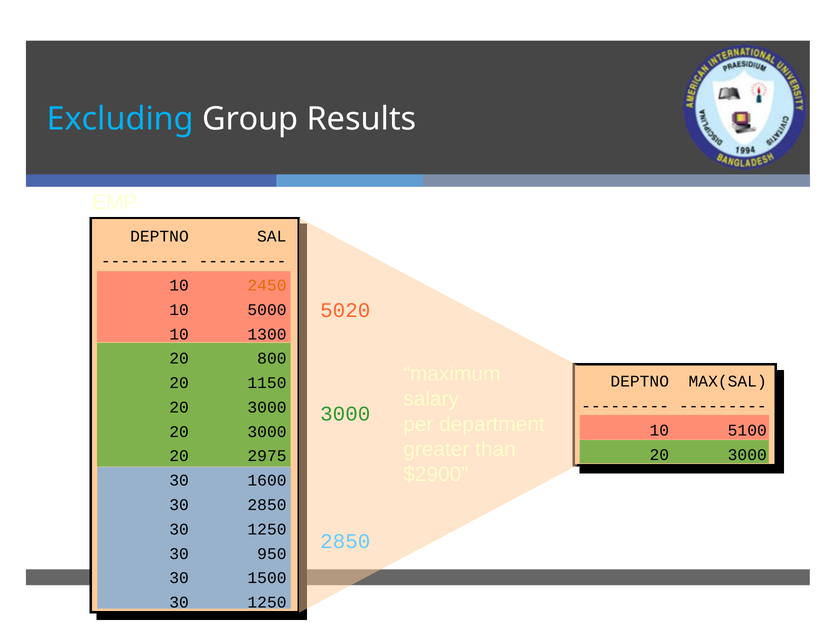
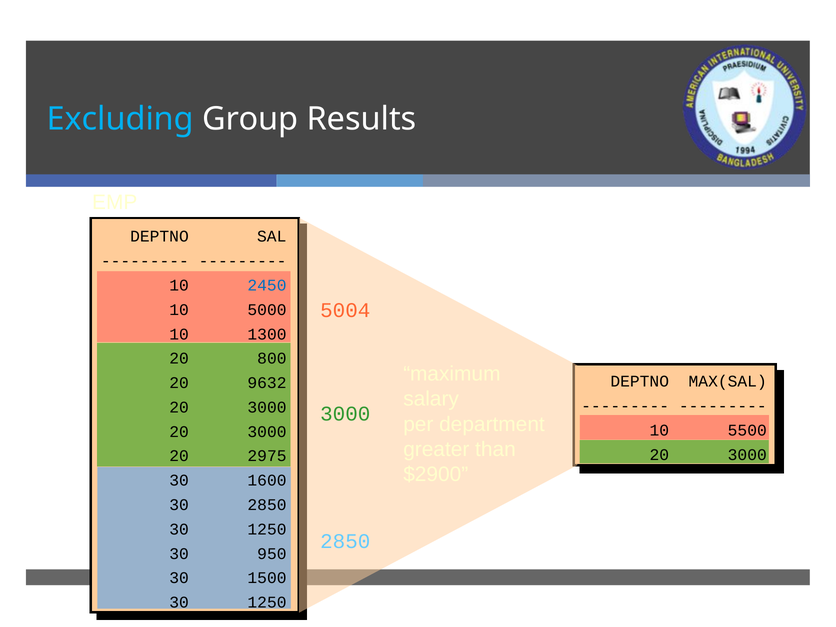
2450 colour: orange -> blue (267, 285)
5020: 5020 -> 5004 (345, 310)
1150: 1150 -> 9632 (267, 383)
5100: 5100 -> 5500 (747, 430)
